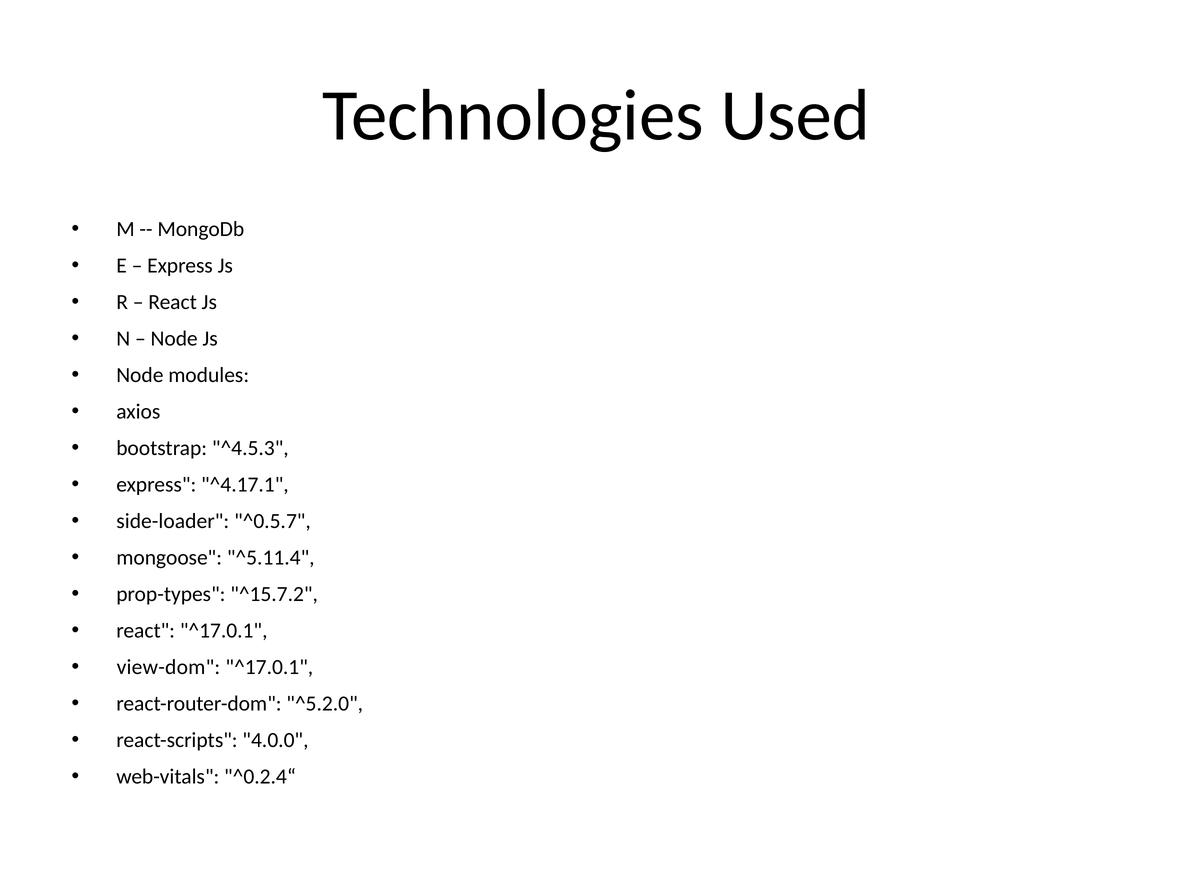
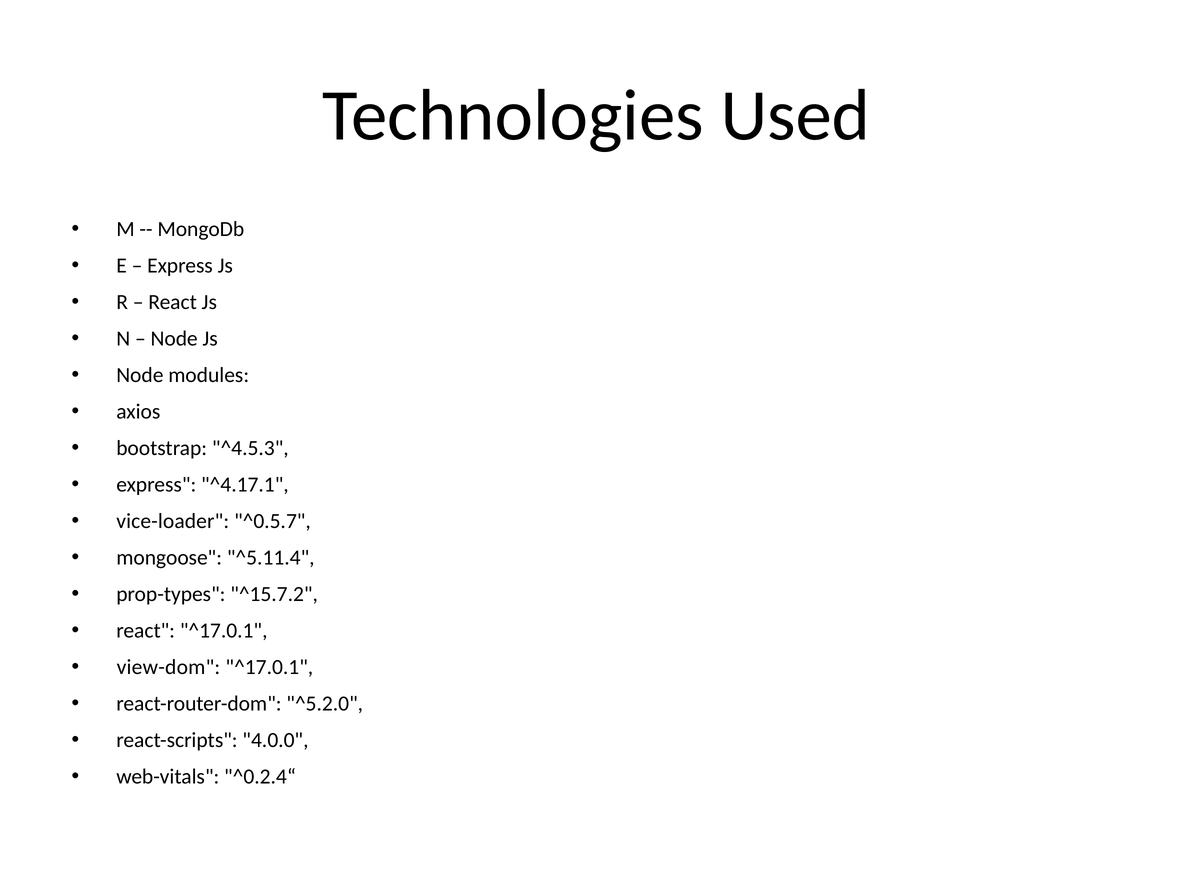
side-loader: side-loader -> vice-loader (173, 521)
